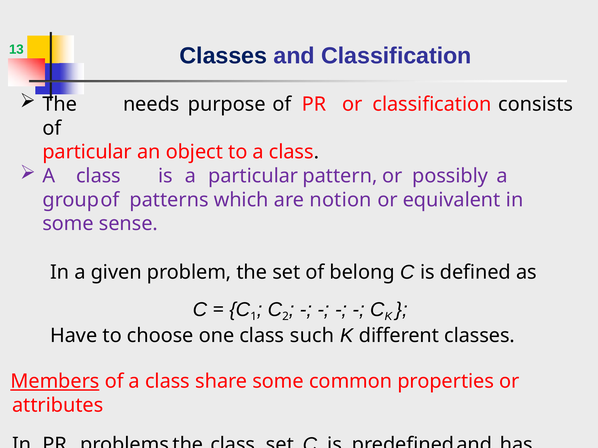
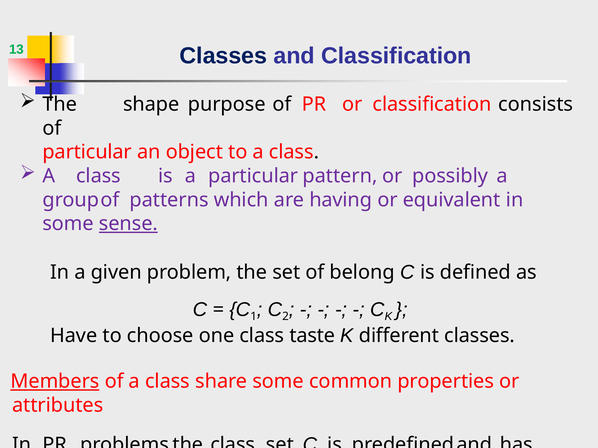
needs: needs -> shape (151, 104)
notion: notion -> having (341, 200)
sense underline: none -> present (128, 224)
such: such -> taste (312, 336)
